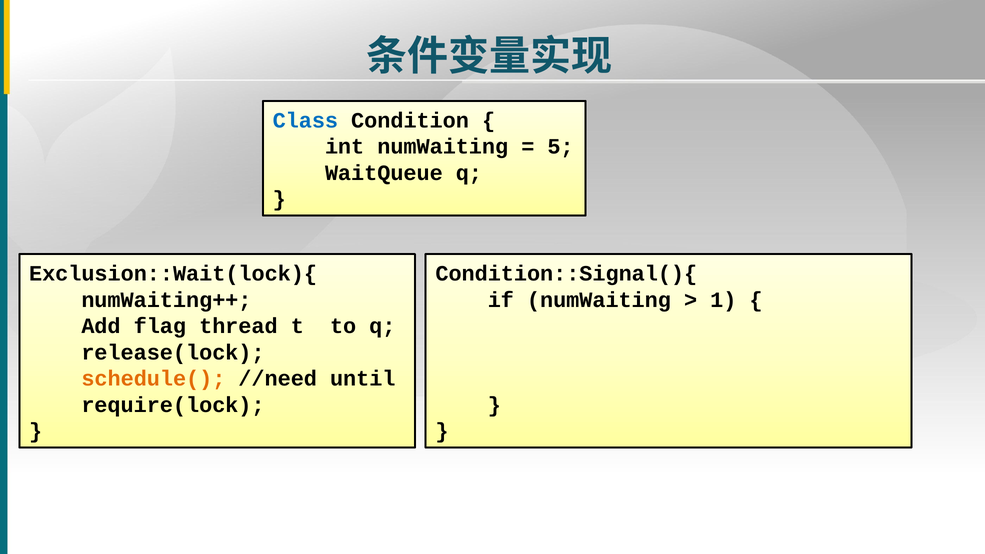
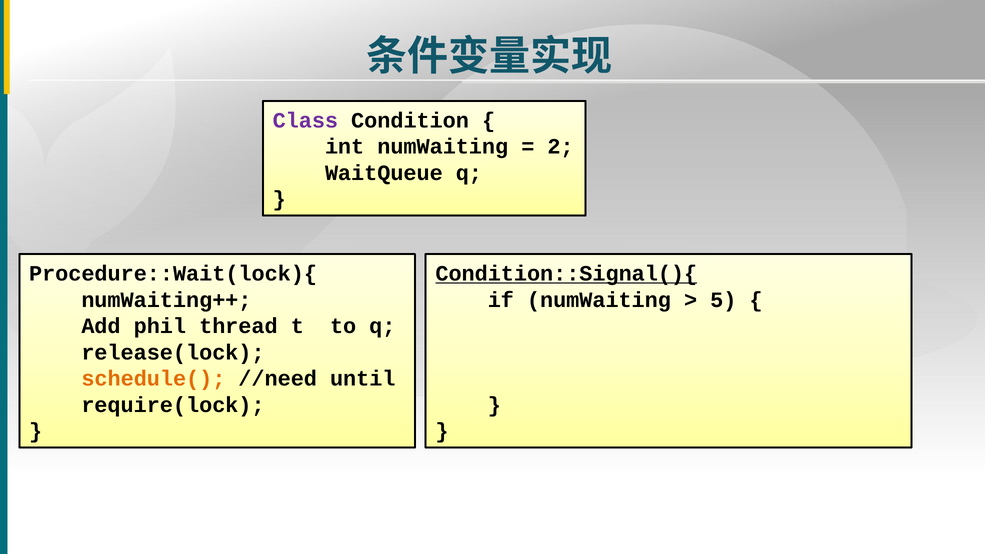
Class colour: blue -> purple (305, 120)
5: 5 -> 2 (560, 147)
Exclusion::Wait(lock){: Exclusion::Wait(lock){ -> Procedure::Wait(lock){ (173, 274)
Condition::Signal(){ underline: none -> present (566, 274)
1: 1 -> 5 (723, 300)
flag: flag -> phil (160, 326)
